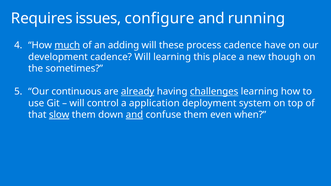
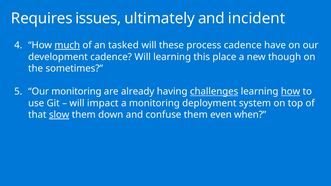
configure: configure -> ultimately (160, 18)
running: running -> incident (257, 18)
adding: adding -> tasked (123, 45)
Our continuous: continuous -> monitoring (76, 92)
already underline: present -> none (138, 92)
how underline: none -> present (291, 92)
control: control -> impact (103, 103)
a application: application -> monitoring (154, 103)
and underline: present -> none (134, 115)
